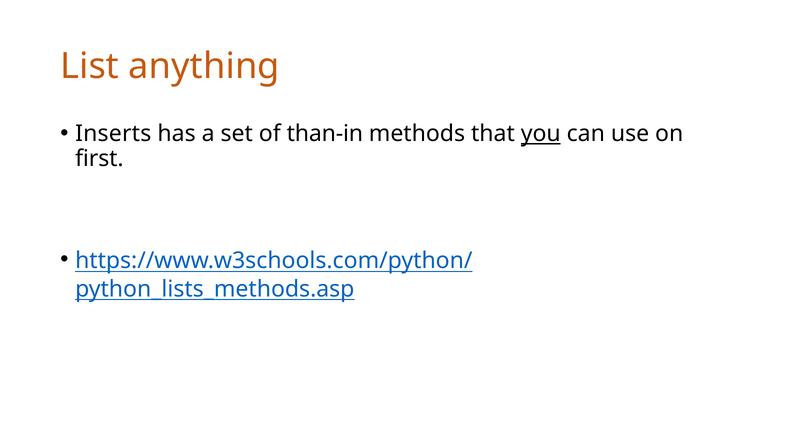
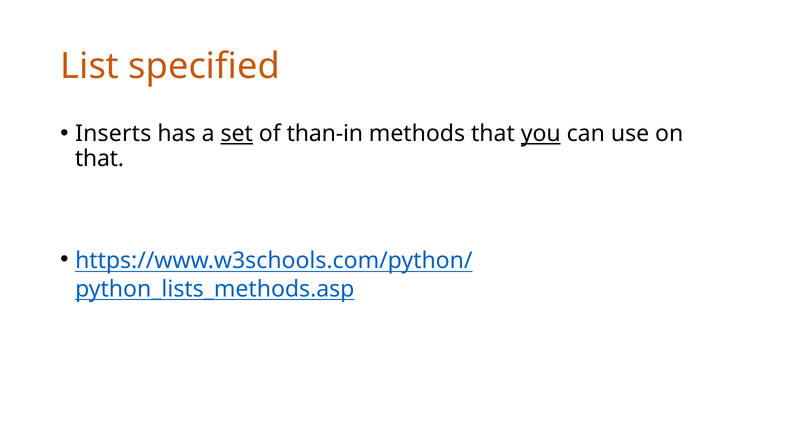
anything: anything -> specified (204, 66)
set underline: none -> present (237, 134)
first: first -> that (99, 159)
